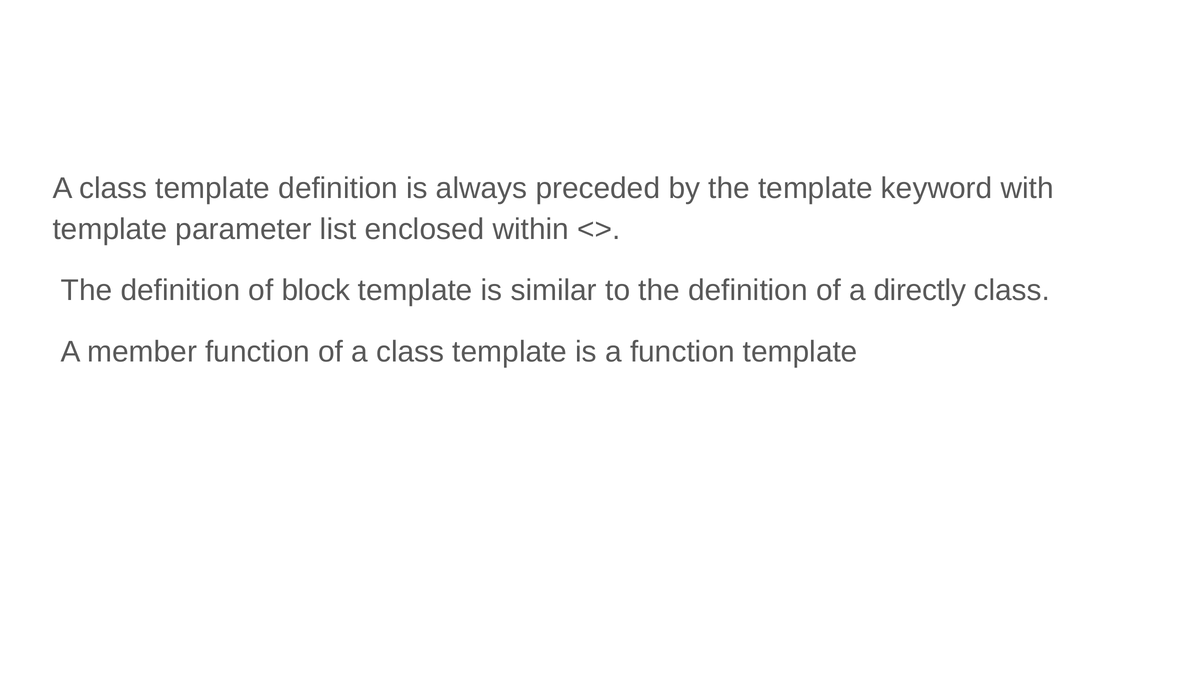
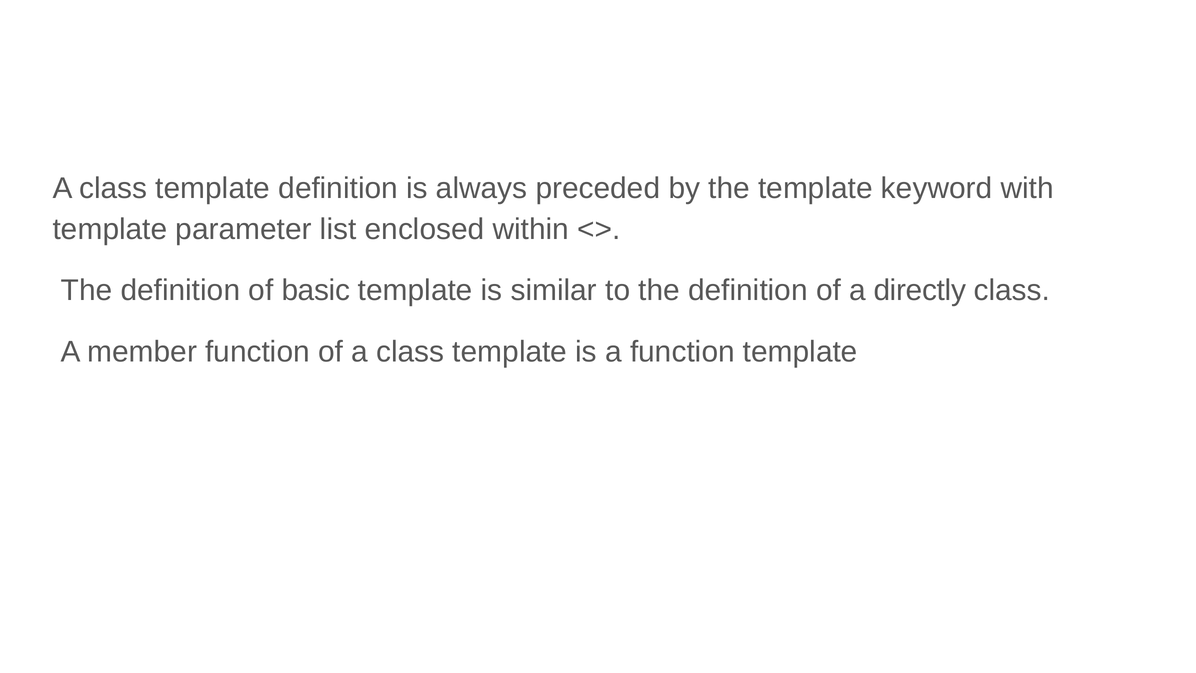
block: block -> basic (316, 290)
